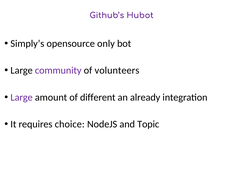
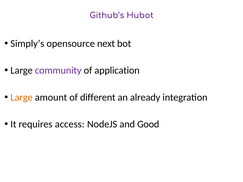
only: only -> next (106, 44)
volunteers: volunteers -> application (117, 71)
Large colour: purple -> orange (22, 97)
choice: choice -> access (70, 124)
Topic: Topic -> Good (148, 124)
